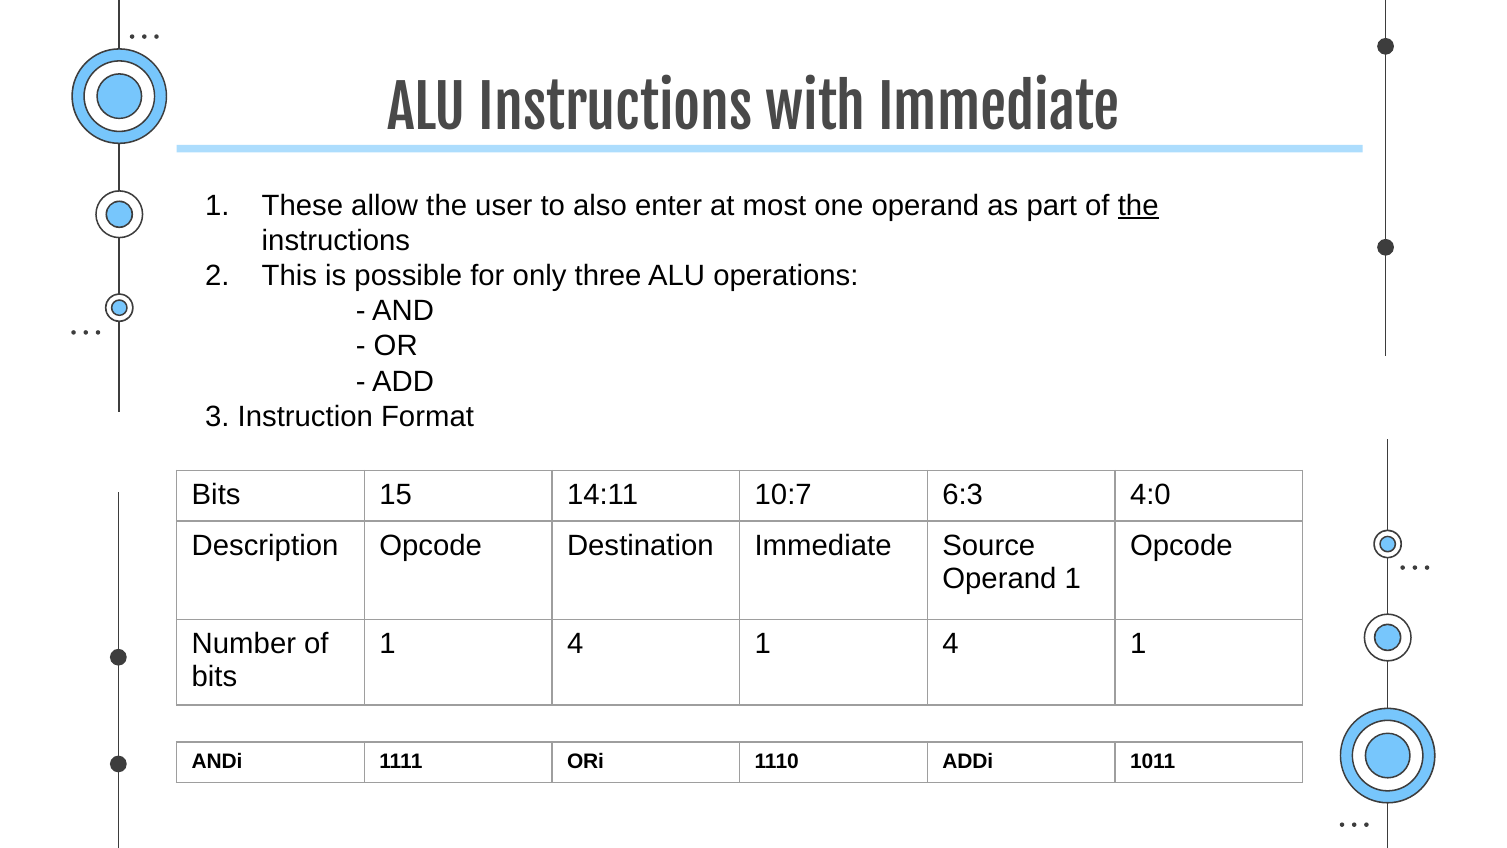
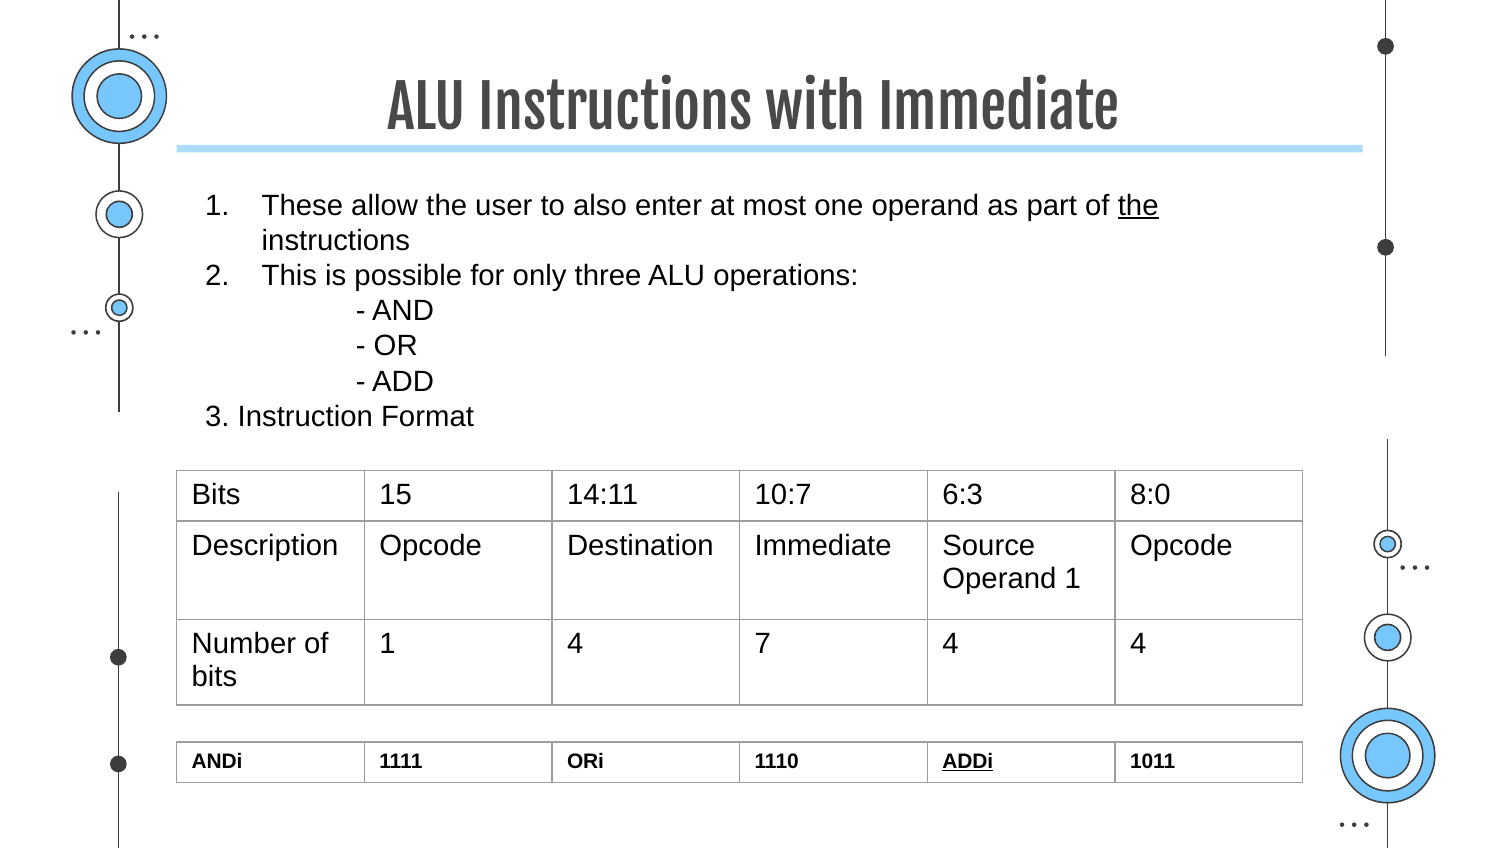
4:0: 4:0 -> 8:0 (1150, 495)
1: 1 -> 7 (763, 644)
1: 1 -> 4 (1138, 644)
ADDi underline: none -> present (968, 761)
